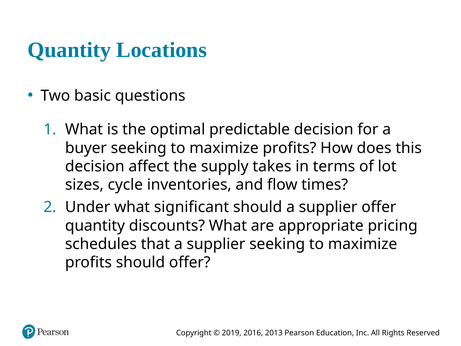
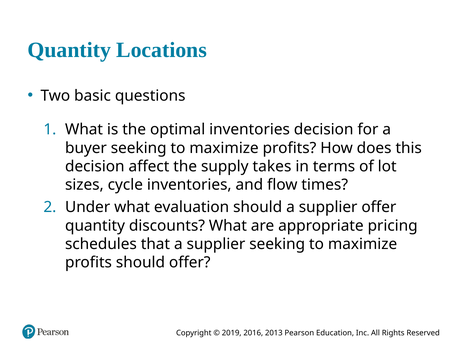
optimal predictable: predictable -> inventories (250, 129)
significant: significant -> evaluation (192, 207)
